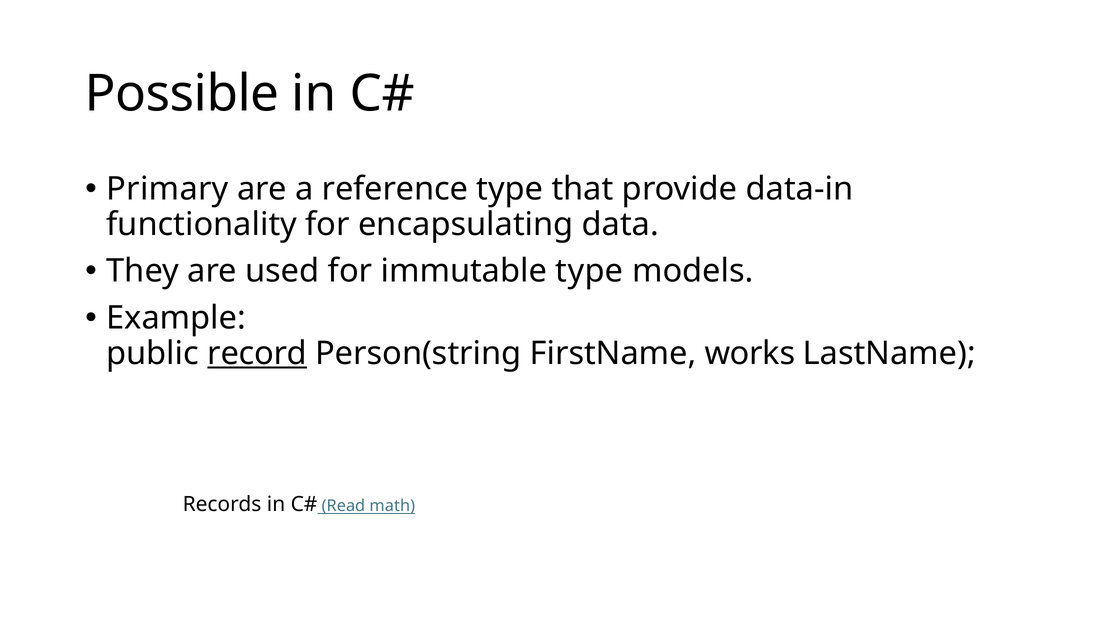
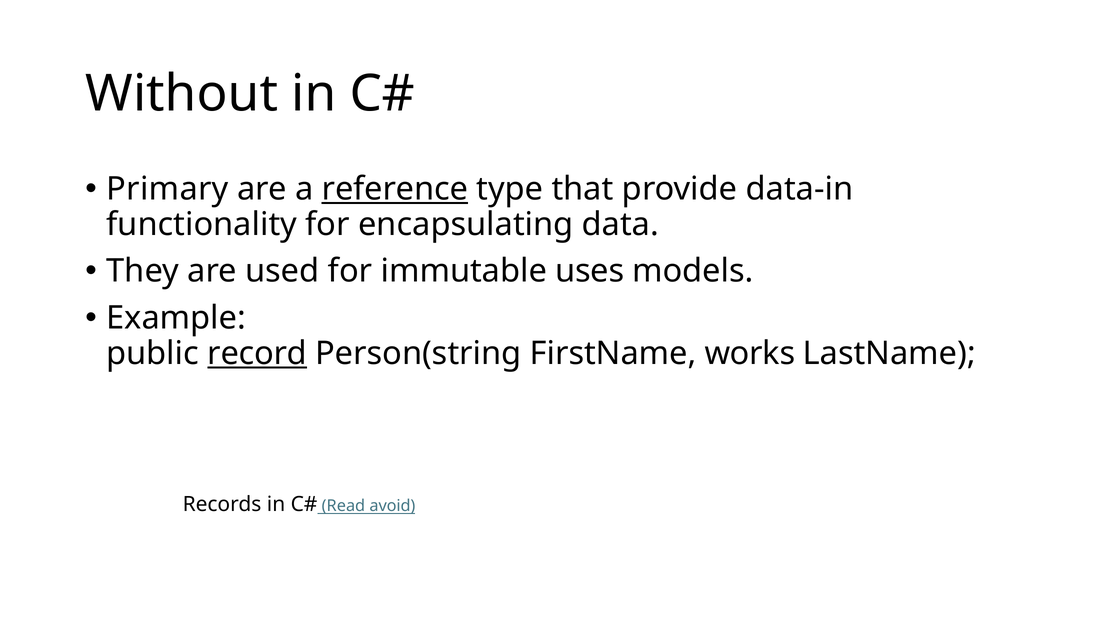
Possible: Possible -> Without (182, 94)
reference underline: none -> present (395, 189)
immutable type: type -> uses (590, 271)
math: math -> avoid (392, 506)
